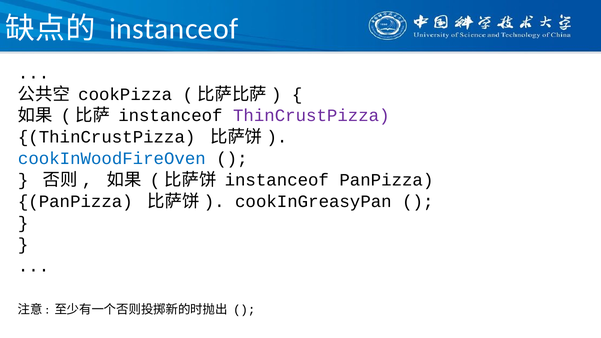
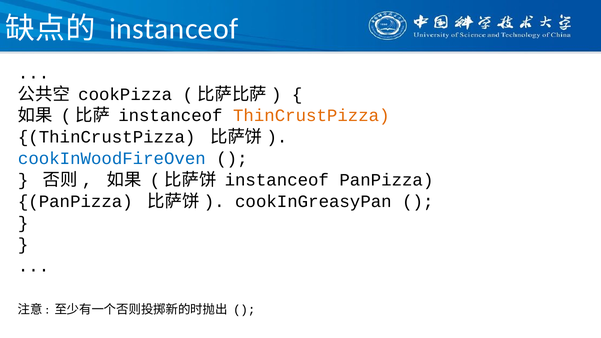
ThinCrustPizza colour: purple -> orange (311, 116)
